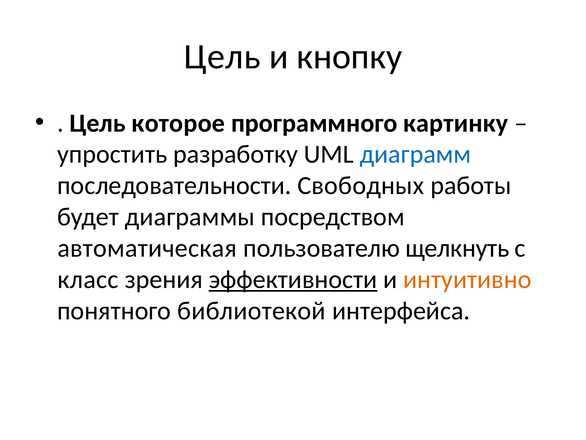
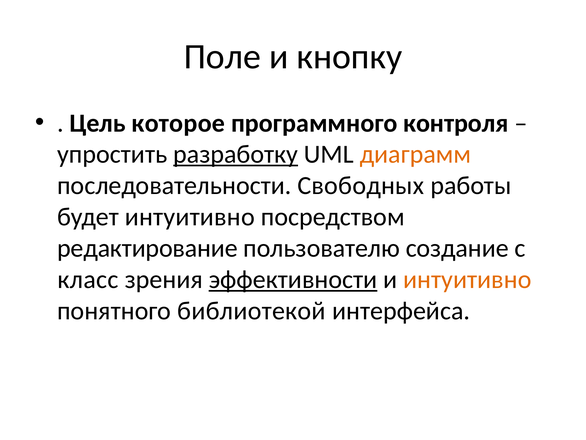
Цель: Цель -> Поле (222, 57)
картинку: картинку -> контроля (456, 123)
разработку underline: none -> present (236, 154)
диаграмм colour: blue -> orange (415, 154)
будет диаграммы: диаграммы -> интуитивно (190, 217)
автоматическая: автоматическая -> редактирование (147, 248)
щелкнуть: щелкнуть -> создание (457, 248)
